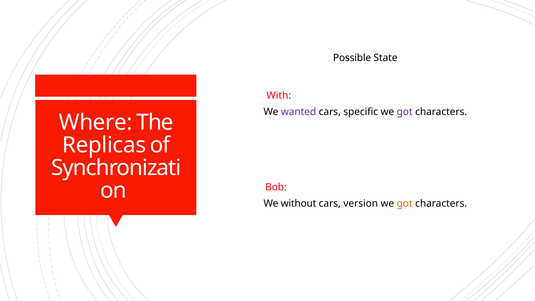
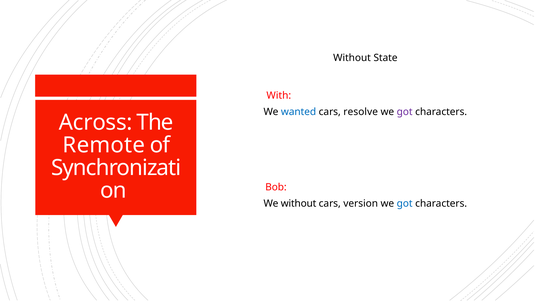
Possible: Possible -> Without (352, 58)
wanted colour: purple -> blue (299, 112)
specific: specific -> resolve (361, 112)
Where: Where -> Across (96, 122)
Replicas: Replicas -> Remote (104, 145)
got colour: orange -> blue (405, 203)
